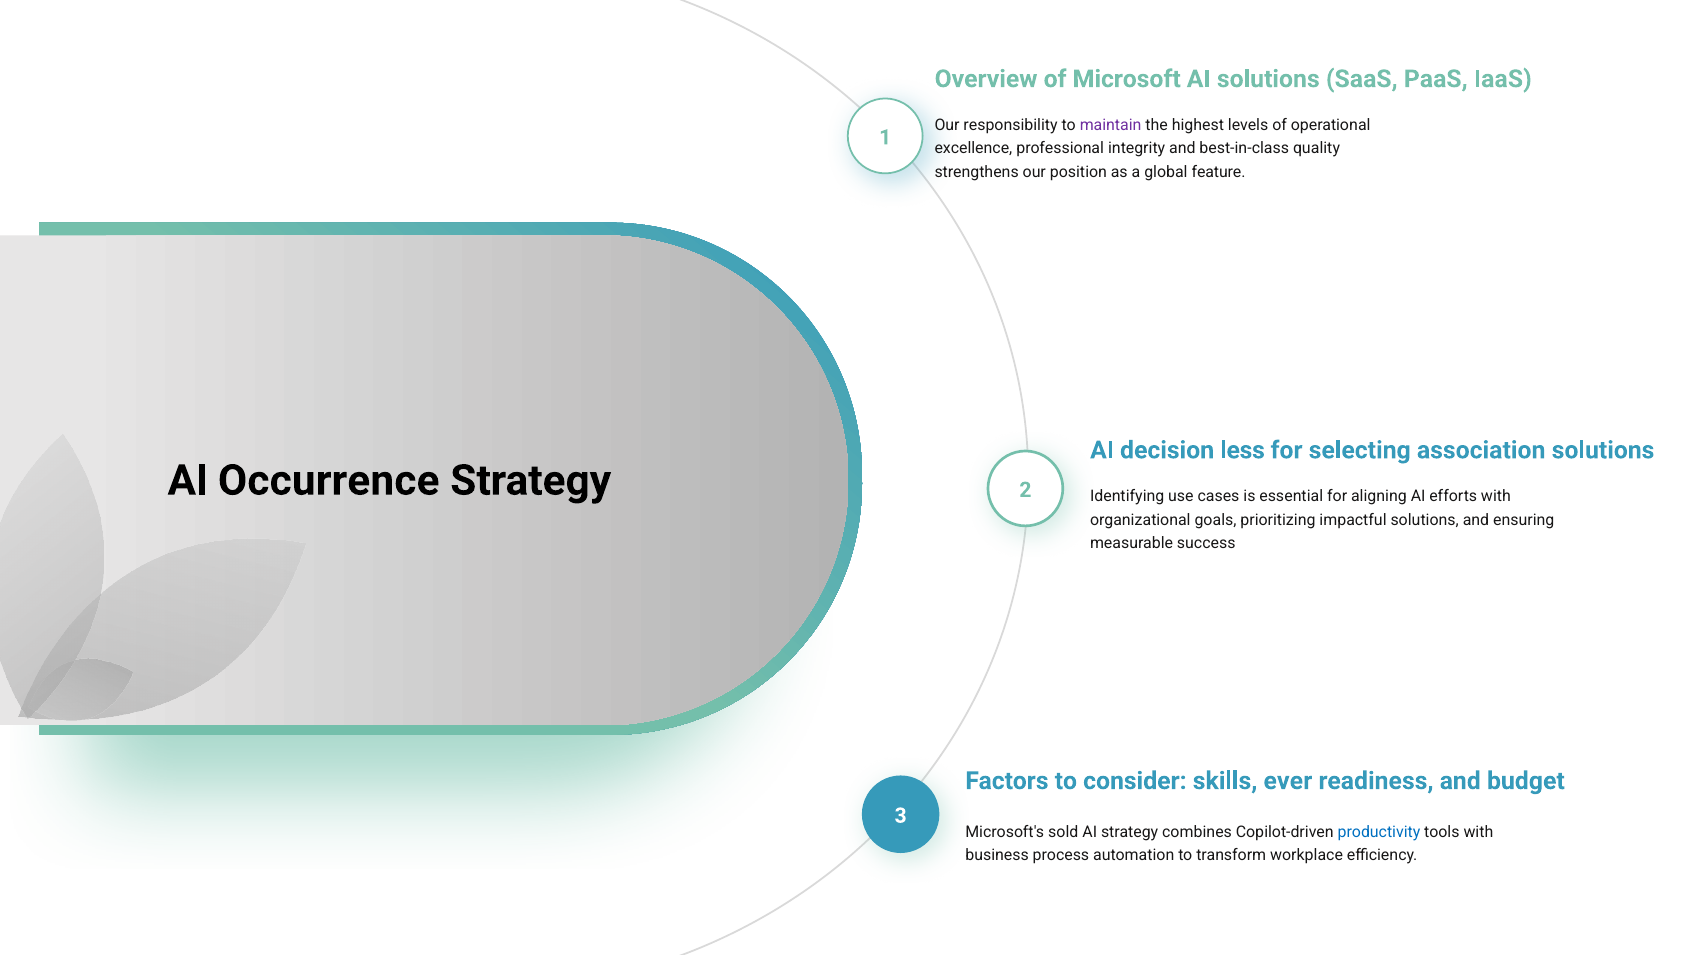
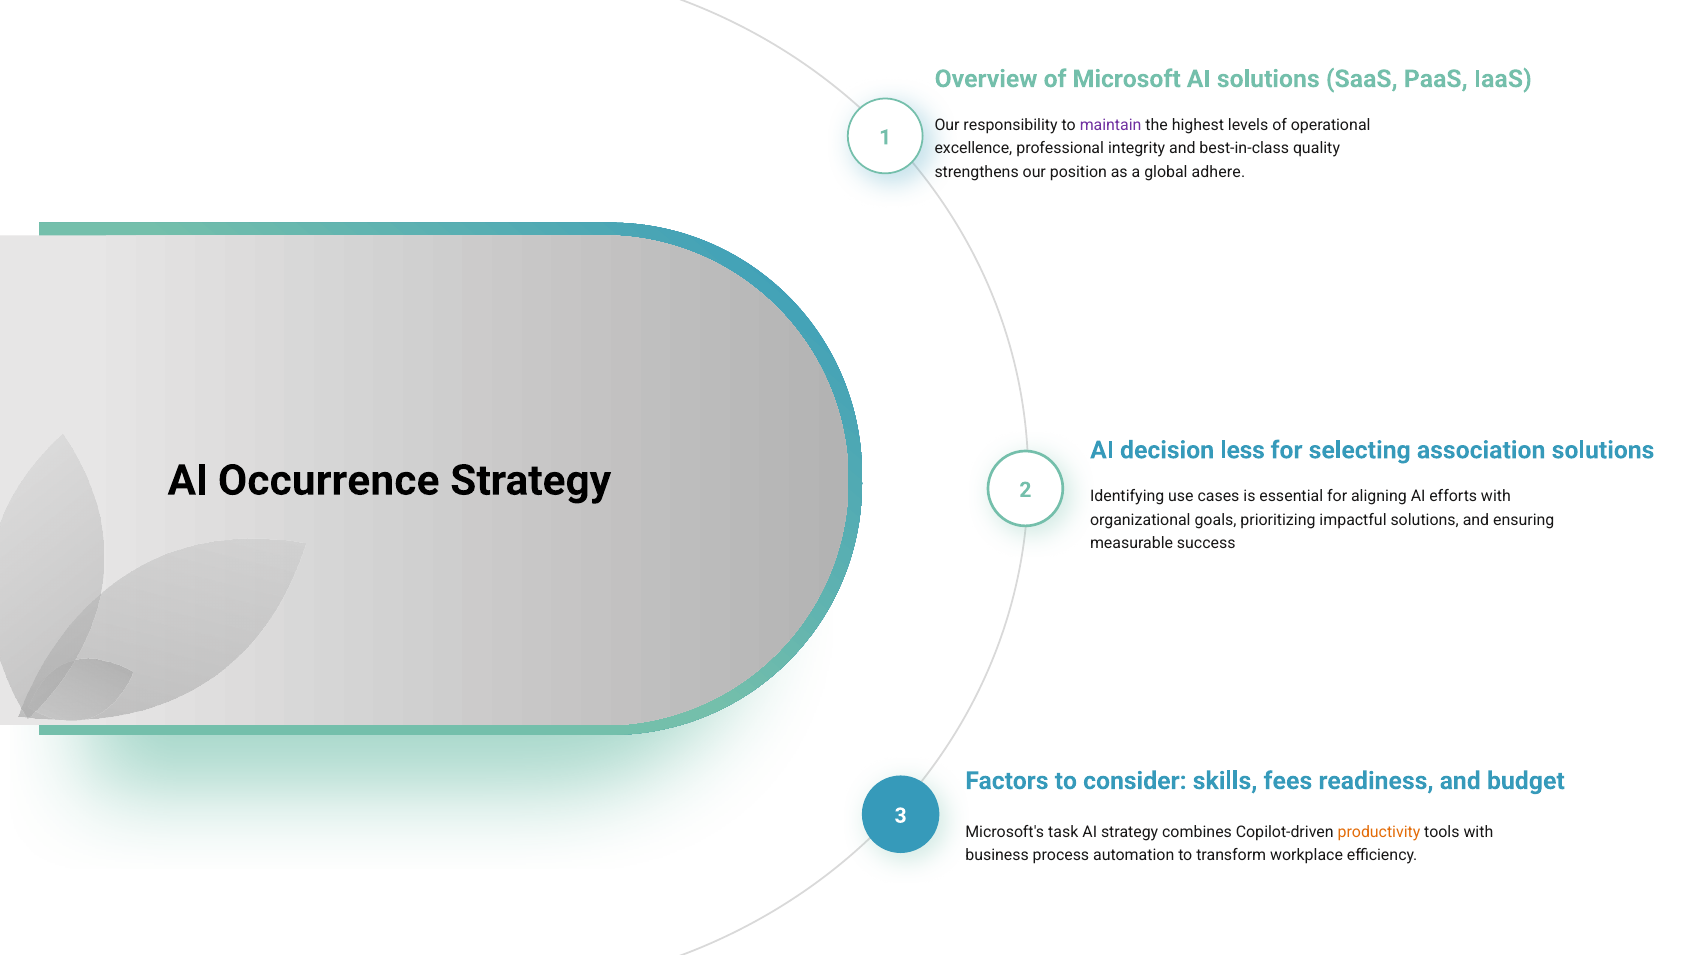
feature: feature -> adhere (1218, 172)
ever: ever -> fees (1288, 781)
sold: sold -> task (1063, 832)
productivity colour: blue -> orange (1379, 832)
